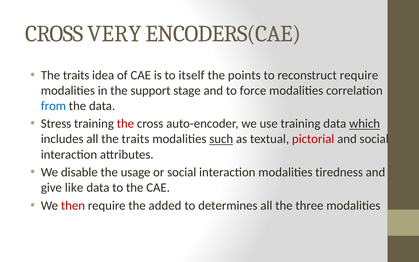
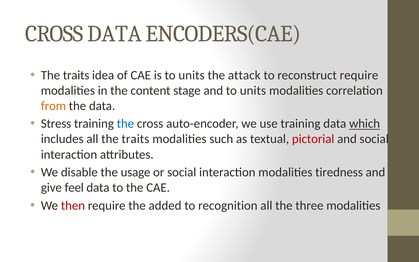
CROSS VERY: VERY -> DATA (115, 34)
is to itself: itself -> units (192, 75)
points: points -> attack (244, 75)
support: support -> content (151, 90)
and to force: force -> units (253, 90)
from colour: blue -> orange (53, 106)
the colour: red -> blue (125, 124)
such underline: present -> none (221, 139)
like: like -> feel (74, 188)
determines: determines -> recognition (228, 206)
